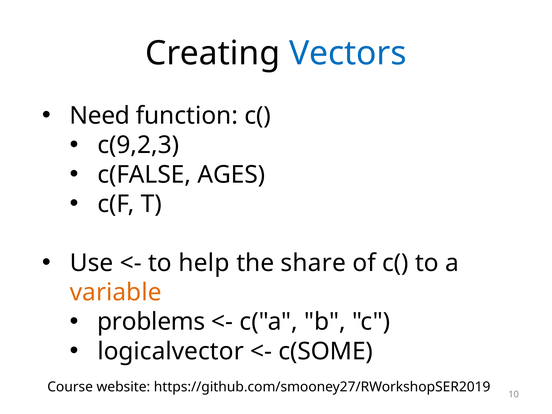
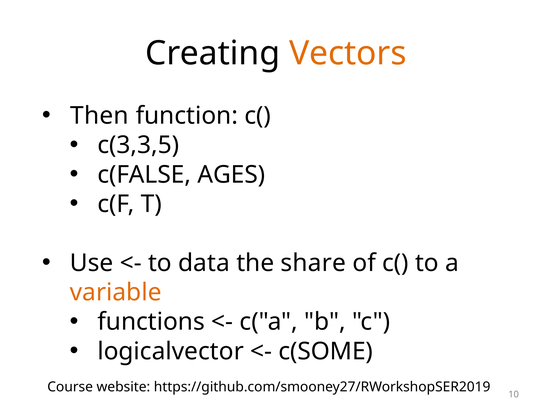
Vectors colour: blue -> orange (348, 53)
Need: Need -> Then (99, 116)
c(9,2,3: c(9,2,3 -> c(3,3,5 (138, 145)
help: help -> data (204, 263)
problems: problems -> functions (151, 322)
